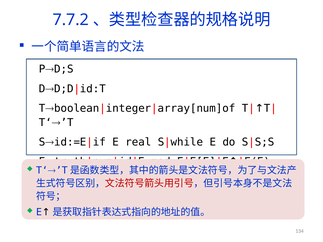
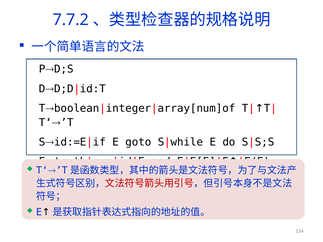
real: real -> goto (138, 142)
